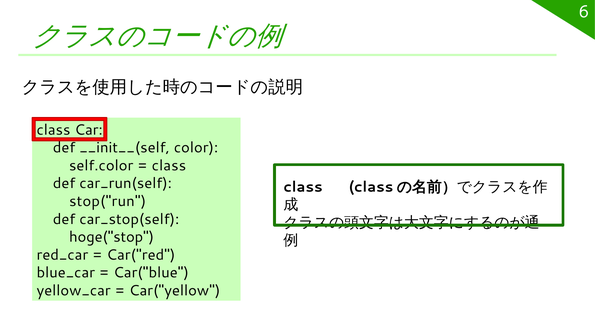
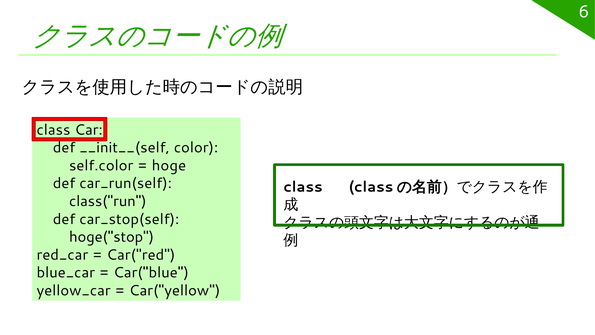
class: class -> hoge (169, 165)
stop("run: stop("run -> class("run (108, 201)
